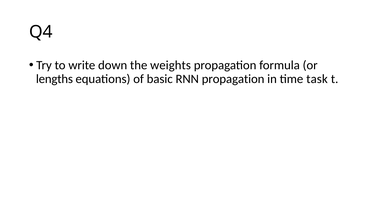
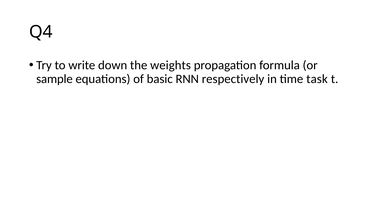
lengths: lengths -> sample (54, 79)
RNN propagation: propagation -> respectively (233, 79)
